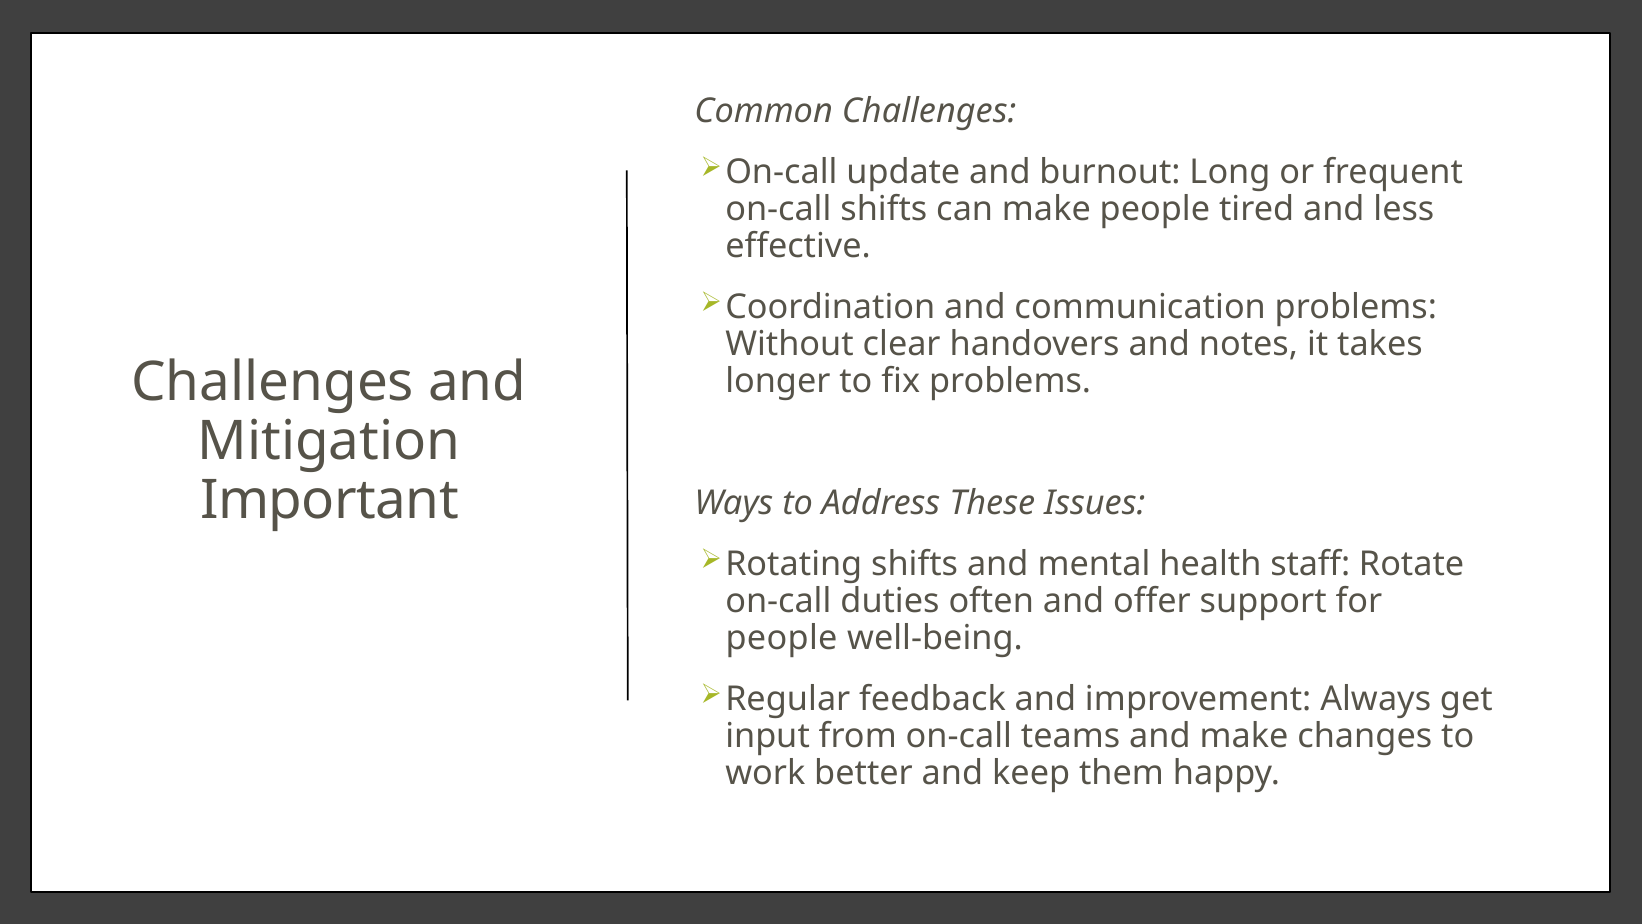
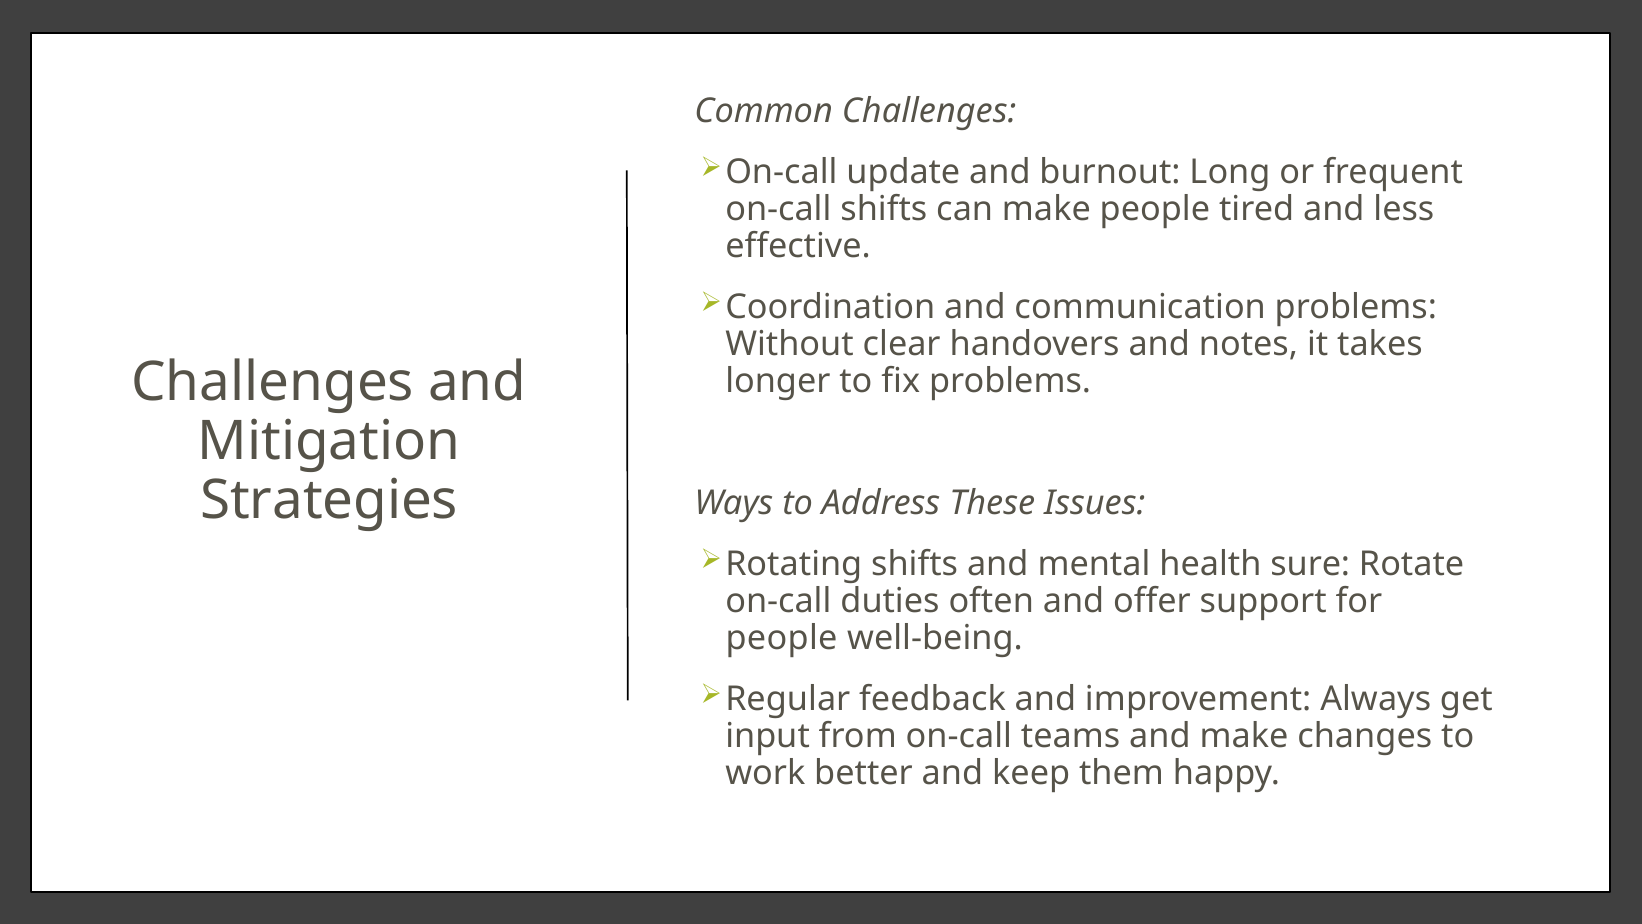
Important: Important -> Strategies (329, 500)
staff: staff -> sure (1310, 564)
